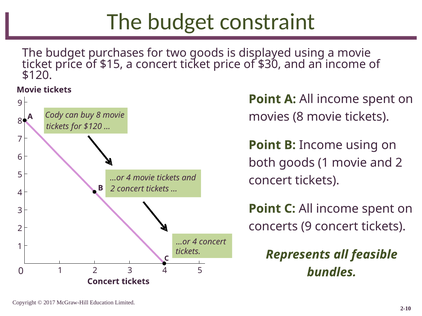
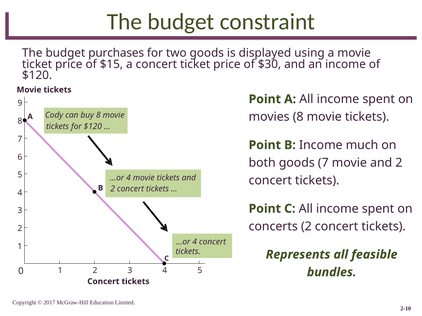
Income using: using -> much (362, 145)
goods 1: 1 -> 7 (323, 163)
concerts 9: 9 -> 2 (306, 227)
